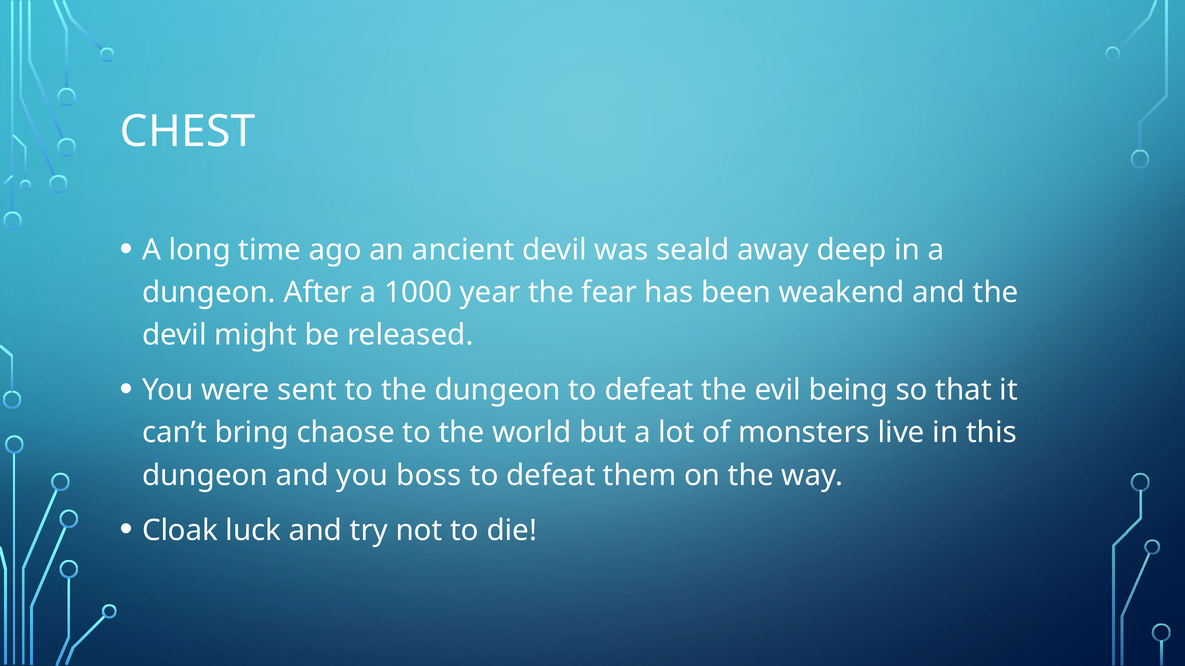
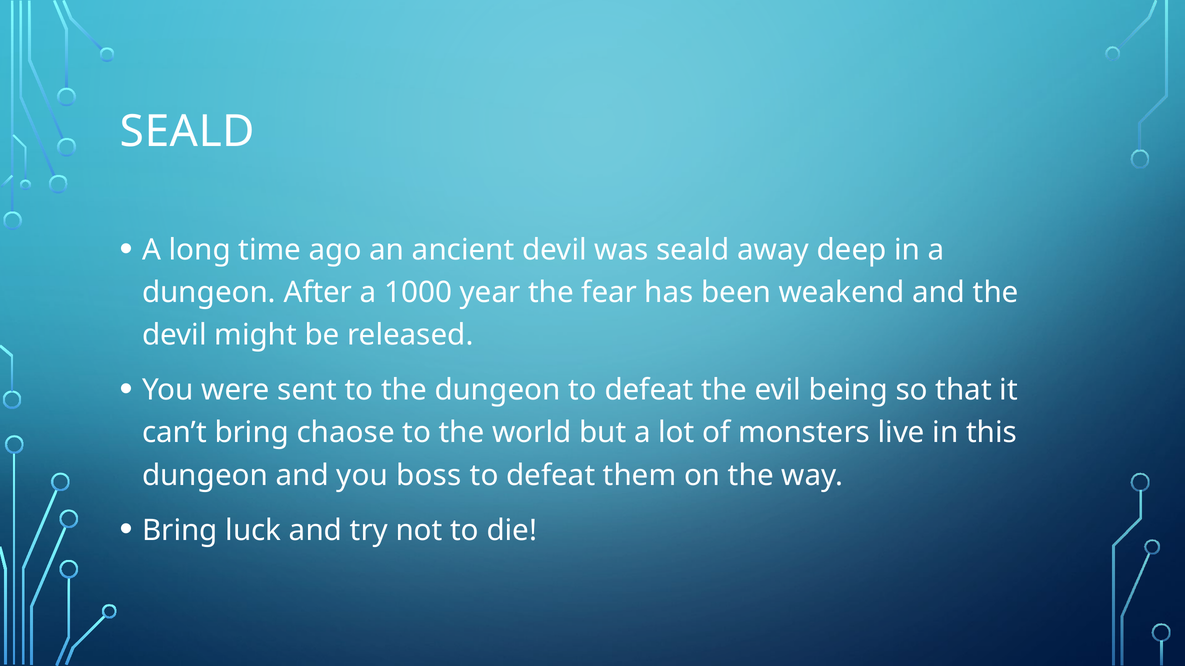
CHEST: CHEST -> SEALD (187, 132)
Cloak: Cloak -> Bring (180, 531)
